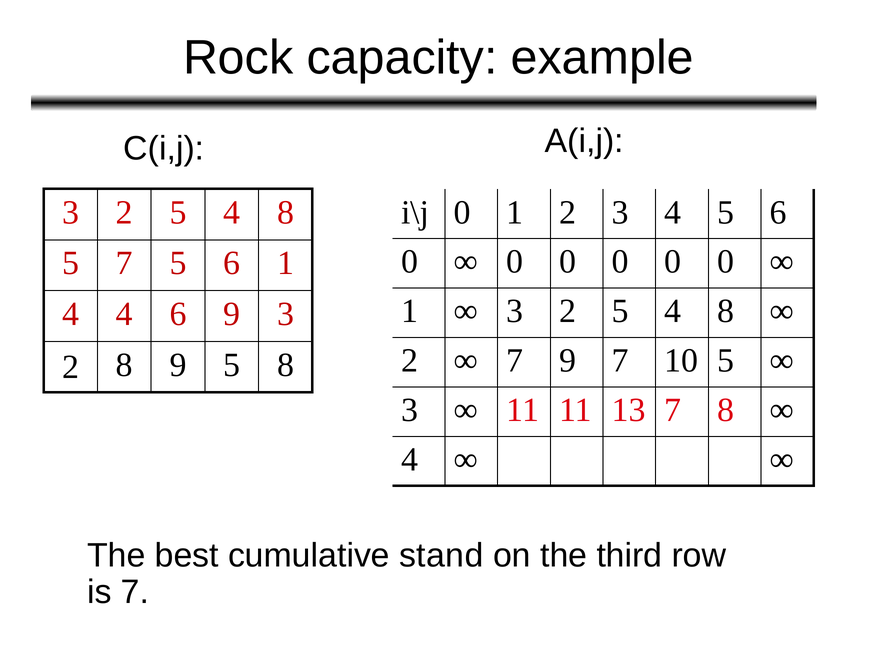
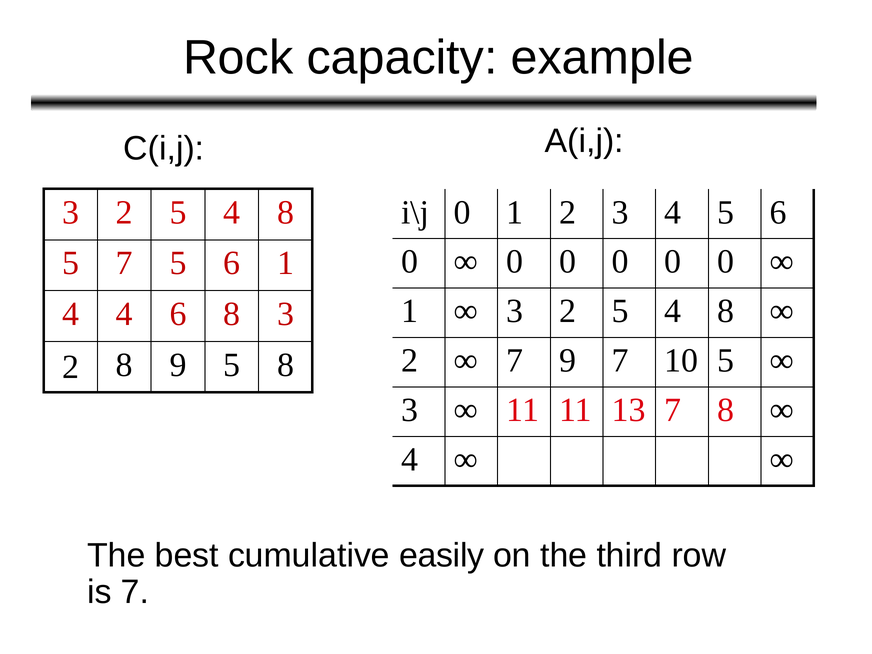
6 9: 9 -> 8 (232, 314)
stand: stand -> easily (442, 555)
